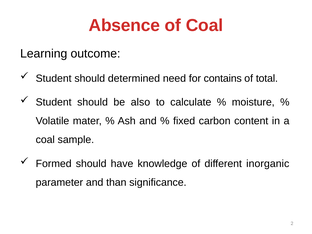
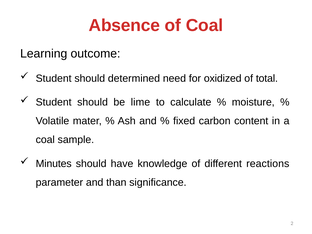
contains: contains -> oxidized (223, 78)
also: also -> lime (140, 102)
Formed: Formed -> Minutes (54, 164)
inorganic: inorganic -> reactions (268, 164)
